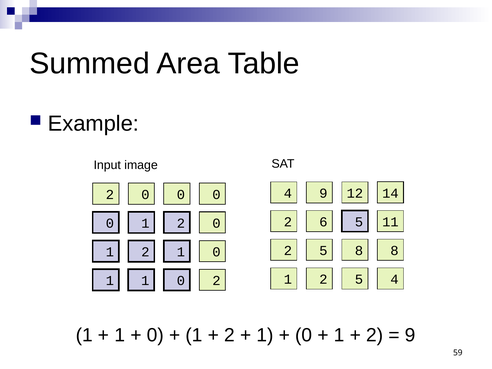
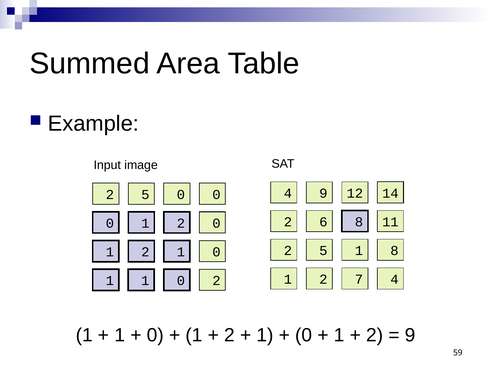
0: 0 -> 5 (145, 195)
6 5: 5 -> 8 (359, 222)
5 8: 8 -> 1 (359, 251)
1 2 5: 5 -> 7 (359, 279)
